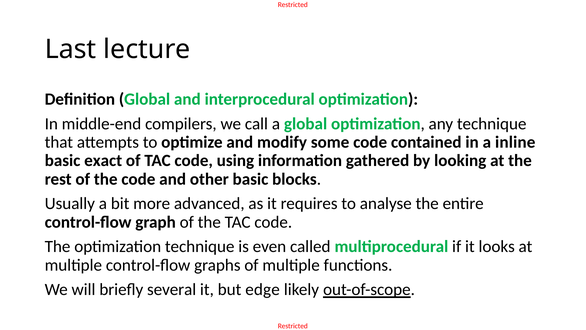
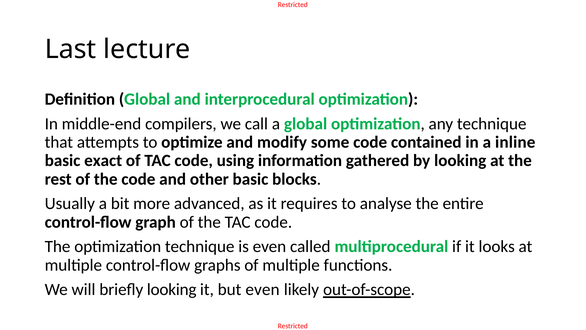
briefly several: several -> looking (172, 289)
but edge: edge -> even (263, 289)
